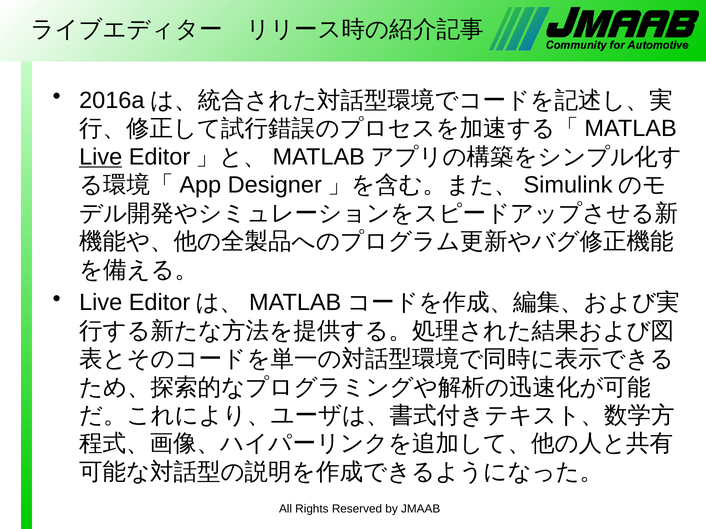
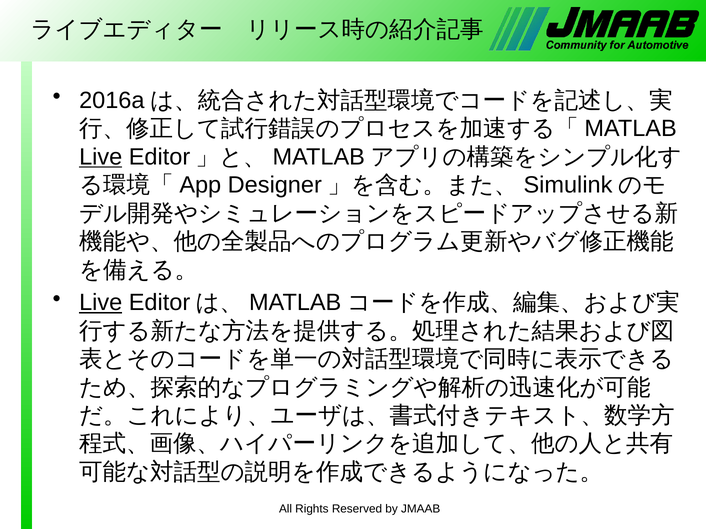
Live underline: none -> present (101, 303)
